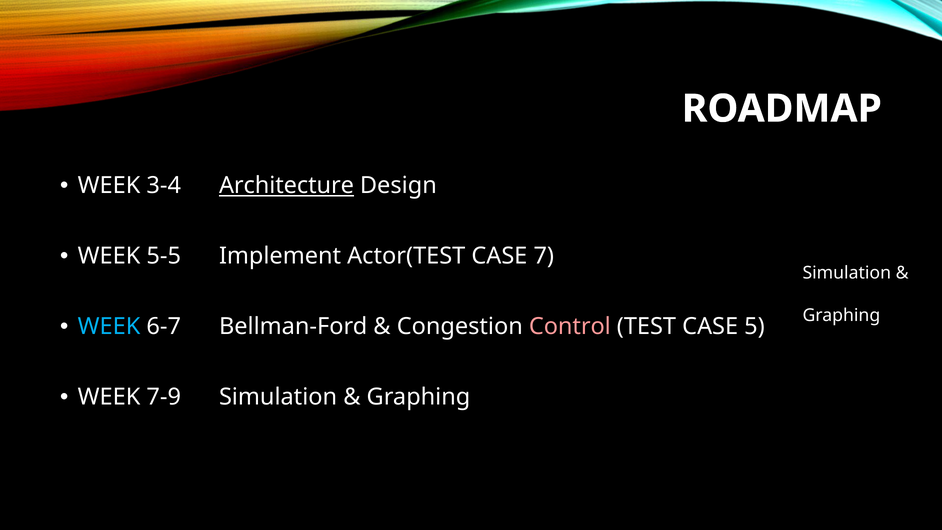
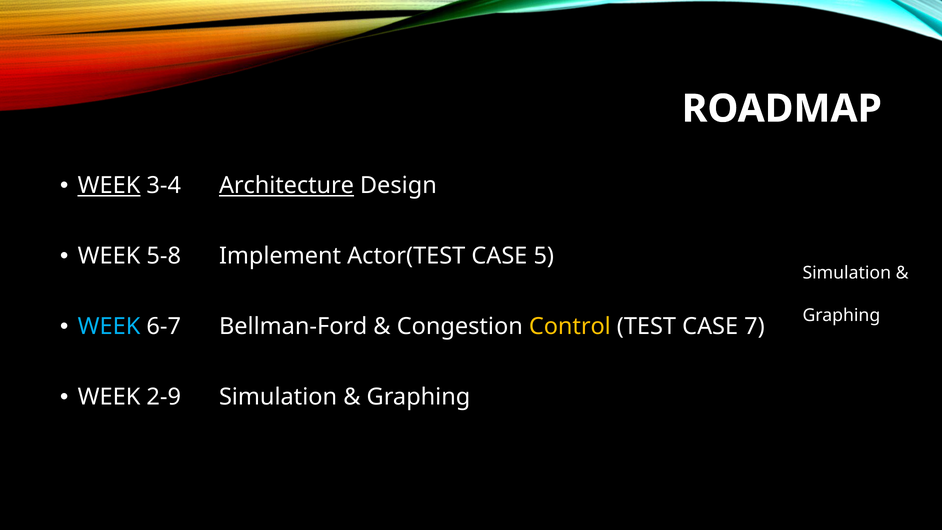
WEEK underline: none -> present (109, 186)
5-5: 5-5 -> 5-8 (164, 256)
7: 7 -> 5 (544, 256)
Control colour: pink -> yellow (570, 327)
5: 5 -> 7 (754, 327)
7-9: 7-9 -> 2-9 (164, 397)
